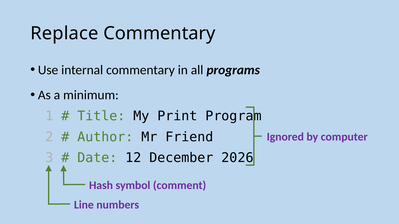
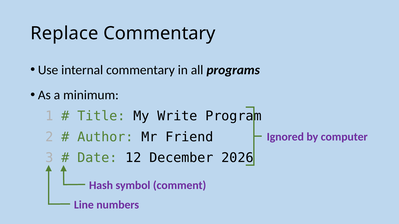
Print: Print -> Write (177, 116)
